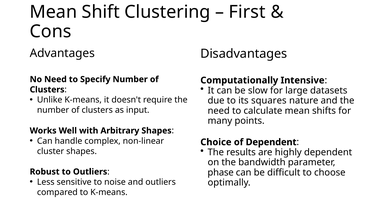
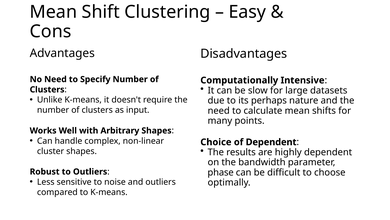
First: First -> Easy (247, 12)
squares: squares -> perhaps (269, 100)
